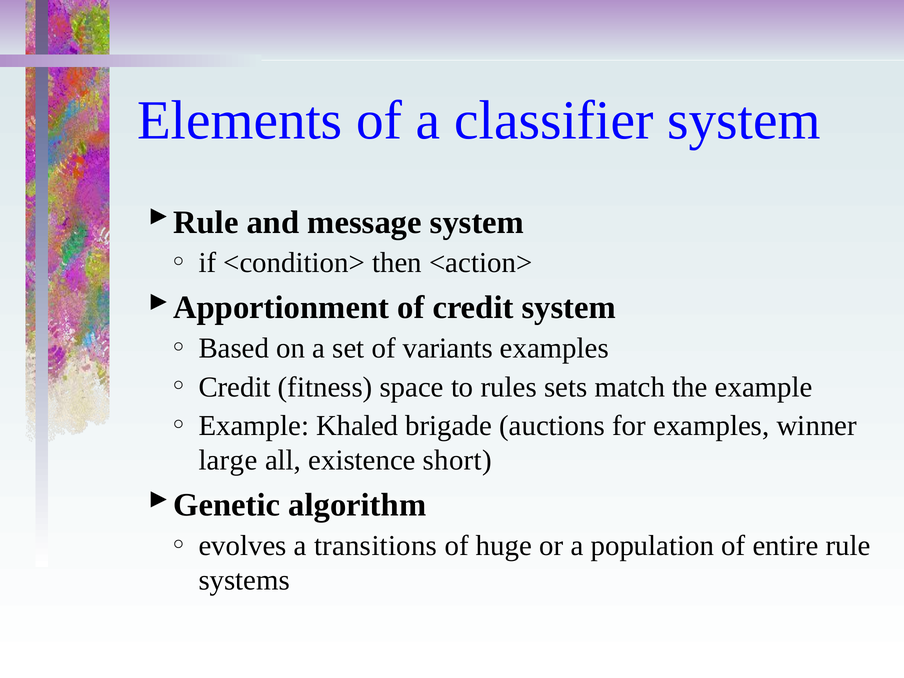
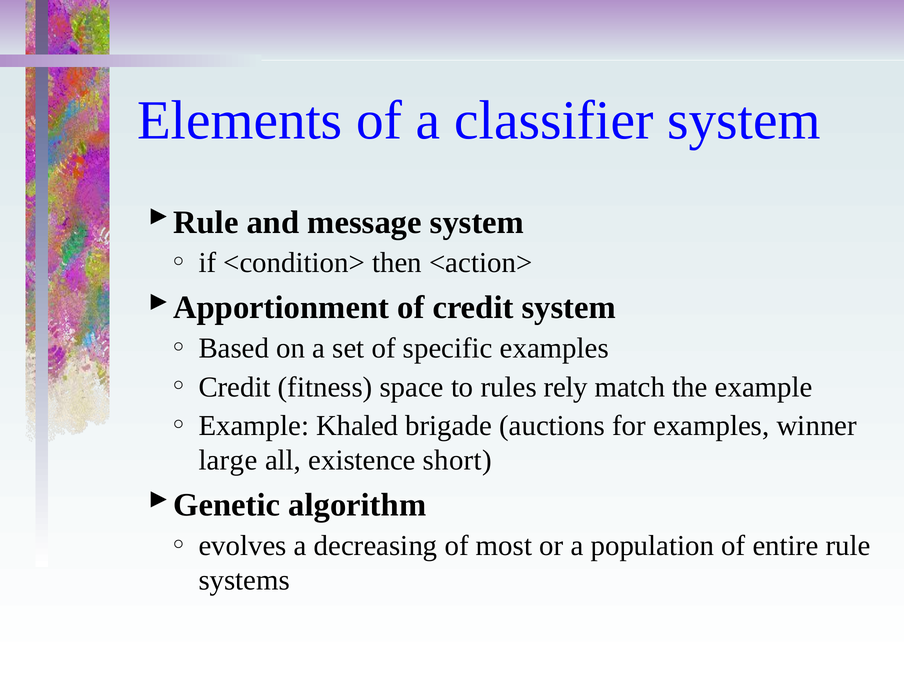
variants: variants -> specific (448, 348)
sets: sets -> rely (566, 387)
transitions: transitions -> decreasing (376, 546)
huge: huge -> most (504, 546)
